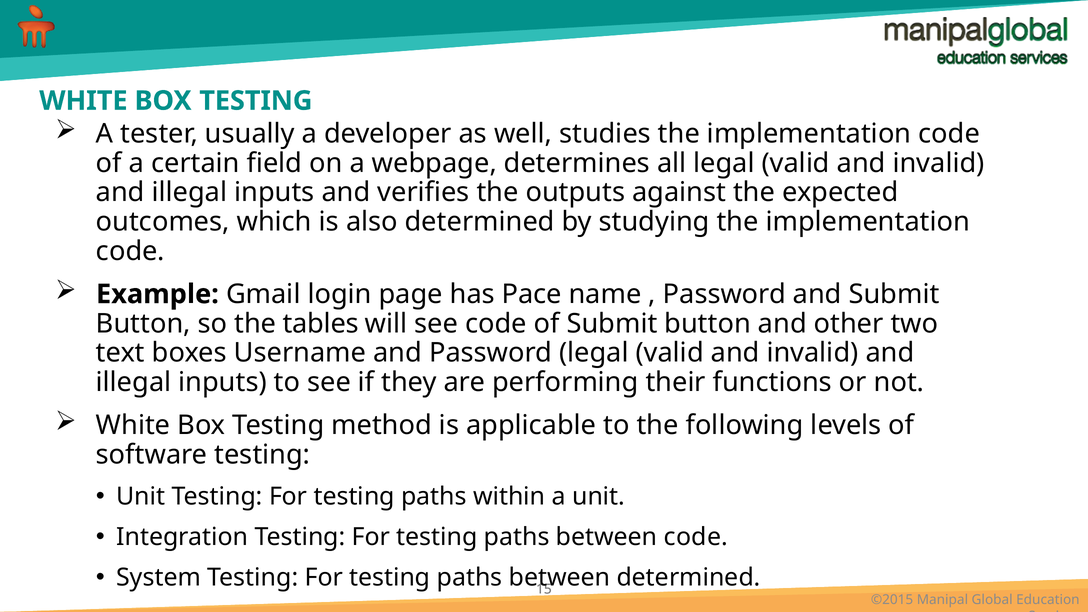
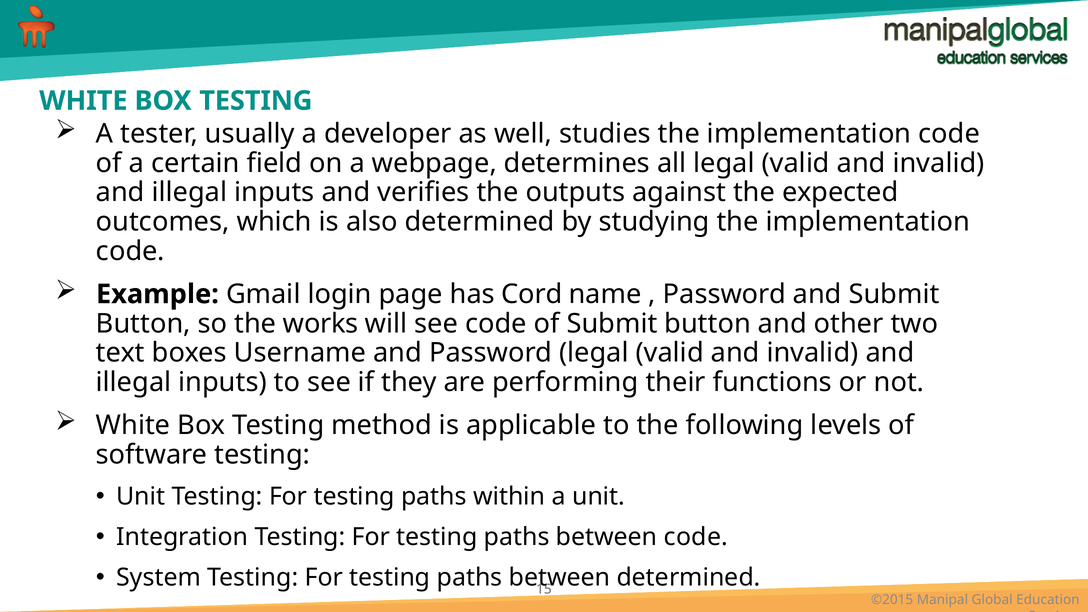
Pace: Pace -> Cord (532, 294)
tables: tables -> works (321, 324)
